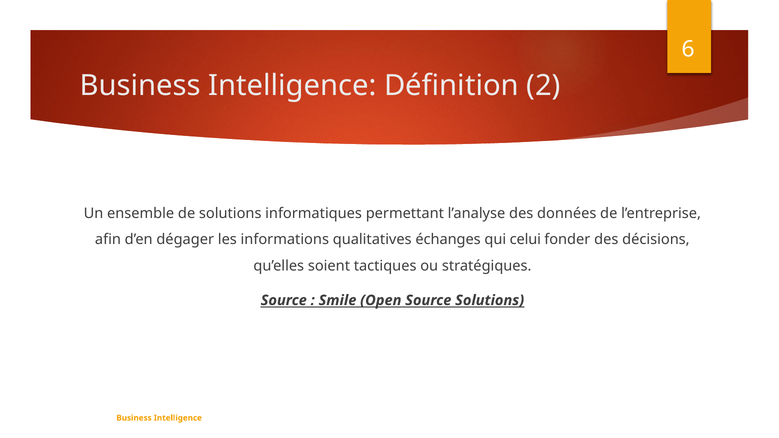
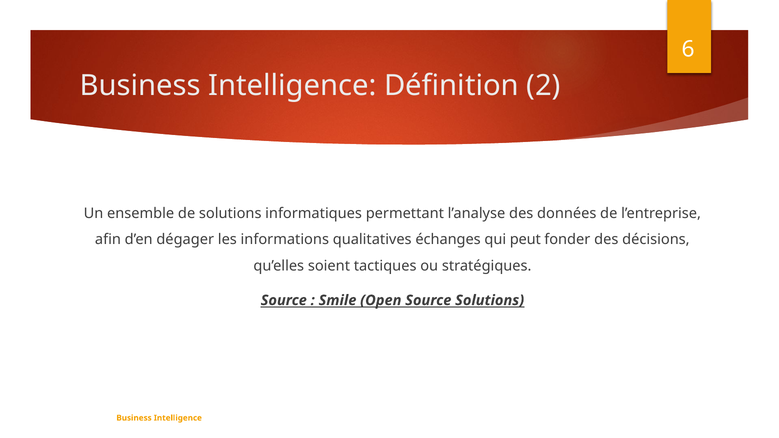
celui: celui -> peut (525, 240)
